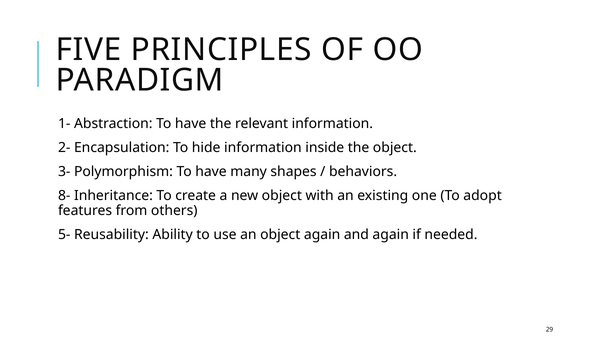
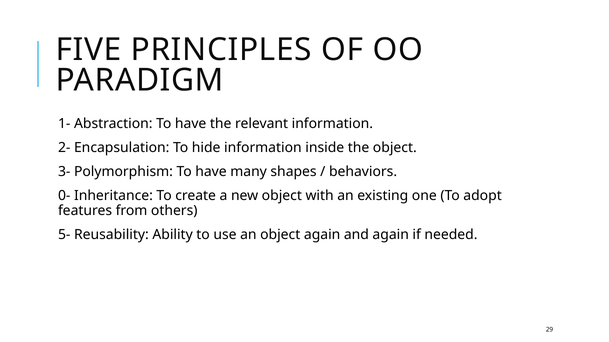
8-: 8- -> 0- (64, 196)
